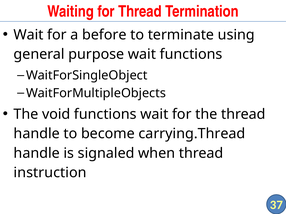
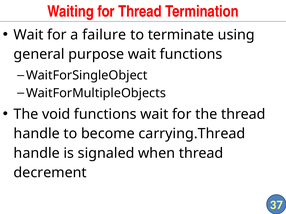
before: before -> failure (104, 35)
instruction: instruction -> decrement (50, 173)
